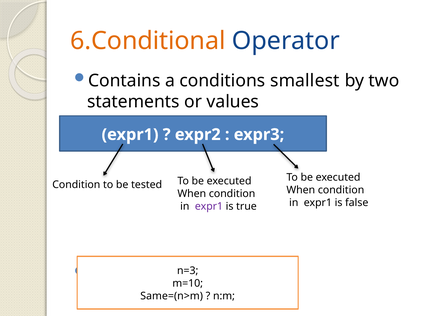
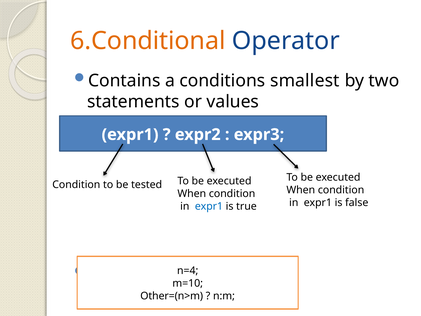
expr1 colour: purple -> blue (209, 206)
n=3: n=3 -> n=4 (188, 271)
Same=(n>m: Same=(n>m -> Other=(n>m (172, 296)
